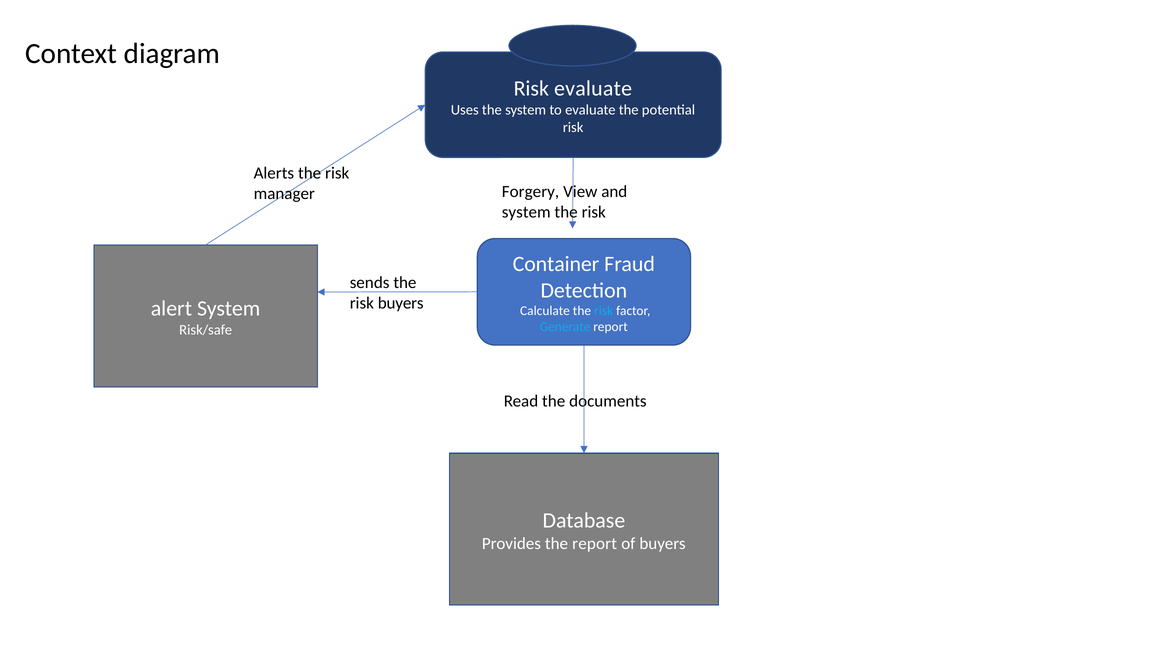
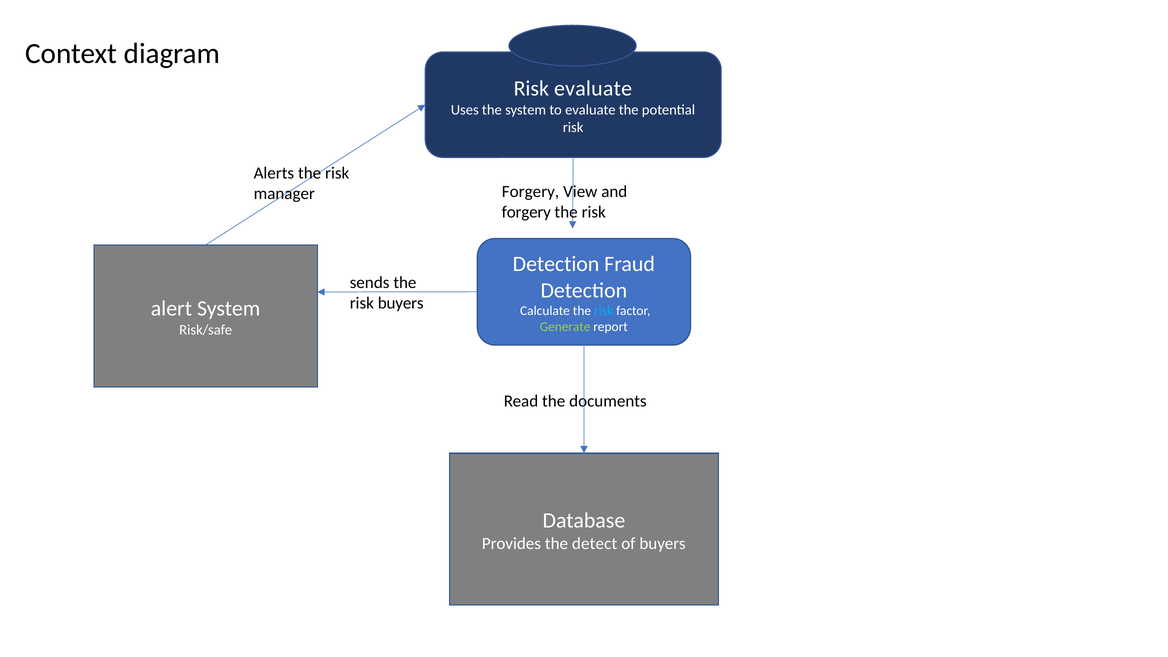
system: system -> forgery (526, 212)
Container: Container -> Detection (556, 264)
Generate colour: light blue -> light green (565, 327)
the report: report -> detect (595, 543)
